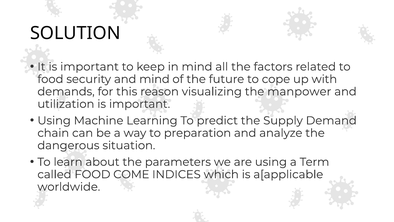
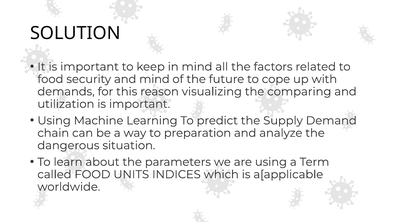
manpower: manpower -> comparing (299, 91)
COME: COME -> UNITS (131, 174)
